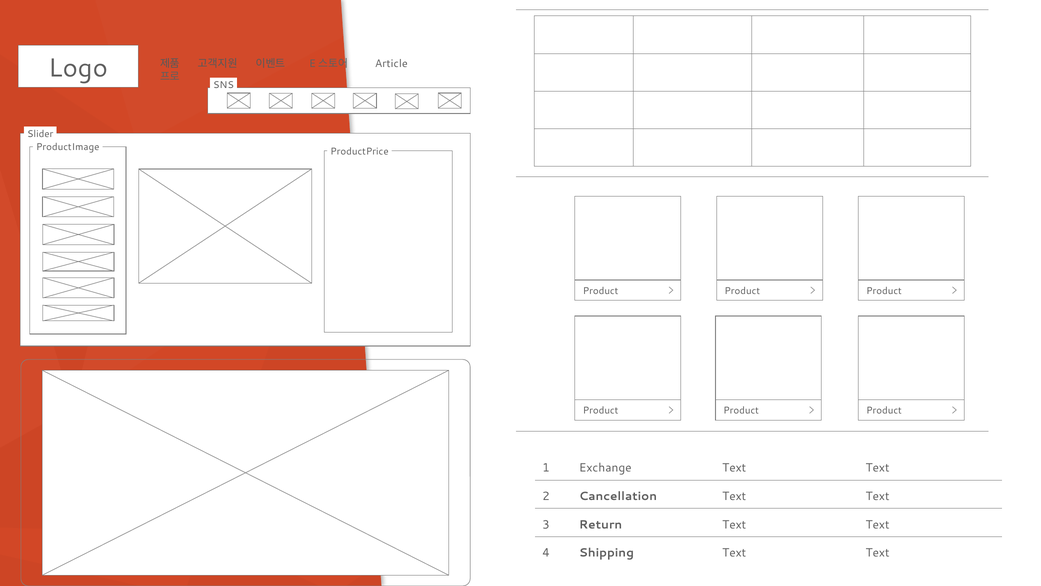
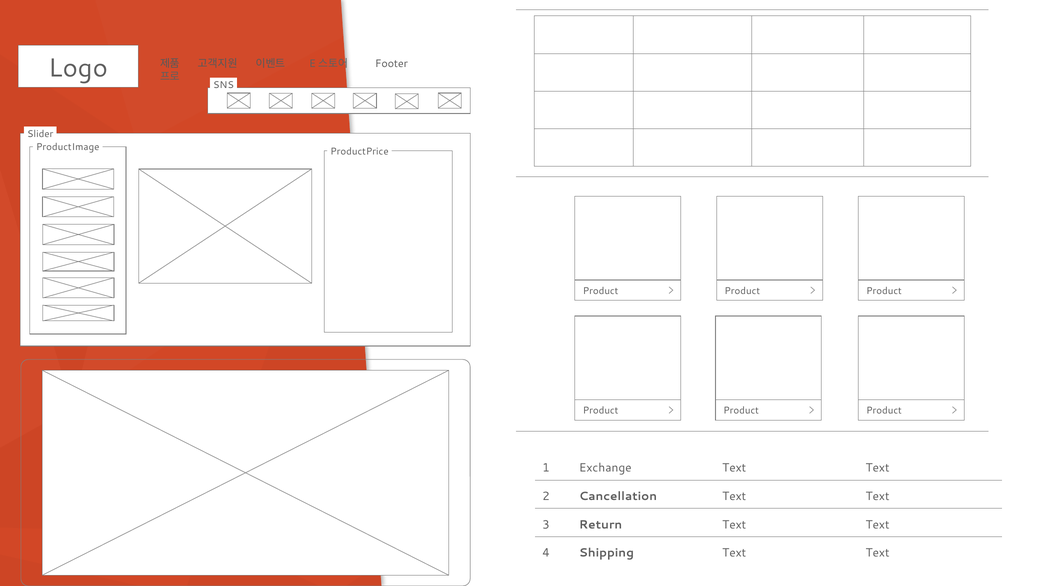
Article: Article -> Footer (391, 63)
